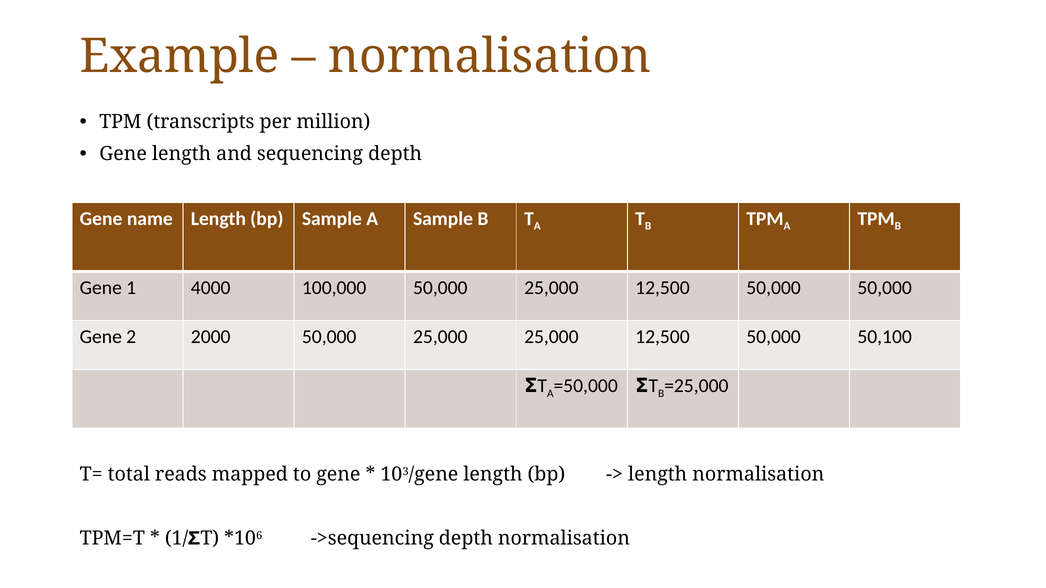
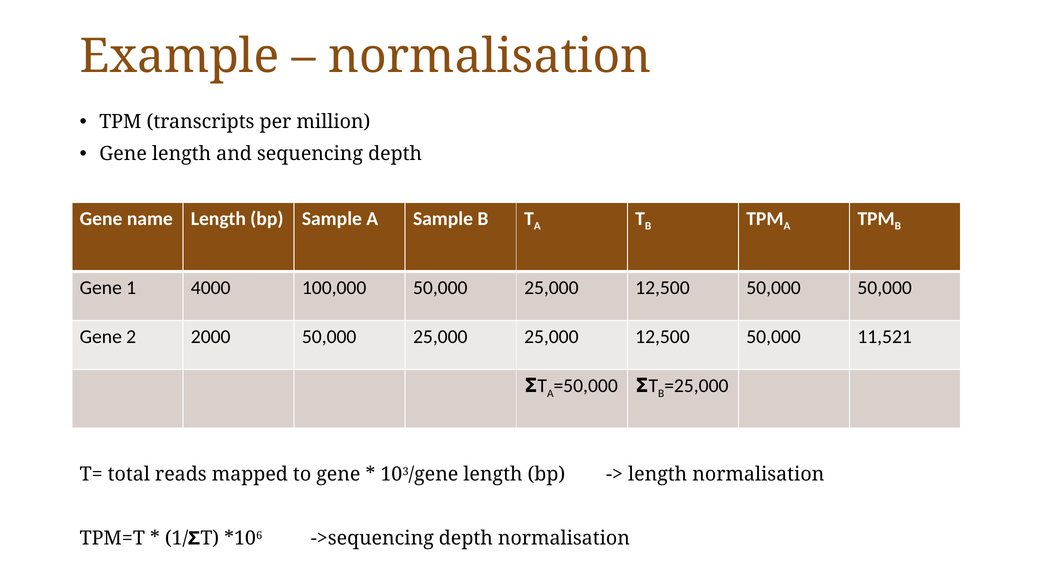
50,100: 50,100 -> 11,521 (885, 337)
